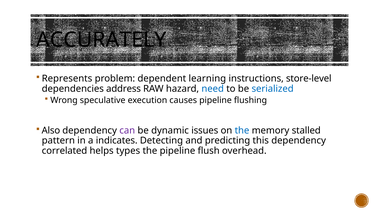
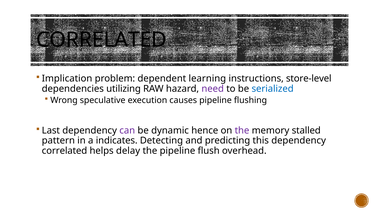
ACCURATELY: ACCURATELY -> CORRELATED (101, 40)
Represents: Represents -> Implication (67, 79)
address: address -> utilizing (124, 89)
need colour: blue -> purple (213, 89)
Also: Also -> Last (51, 131)
issues: issues -> hence (205, 131)
the colour: blue -> purple (242, 131)
types: types -> delay (128, 151)
